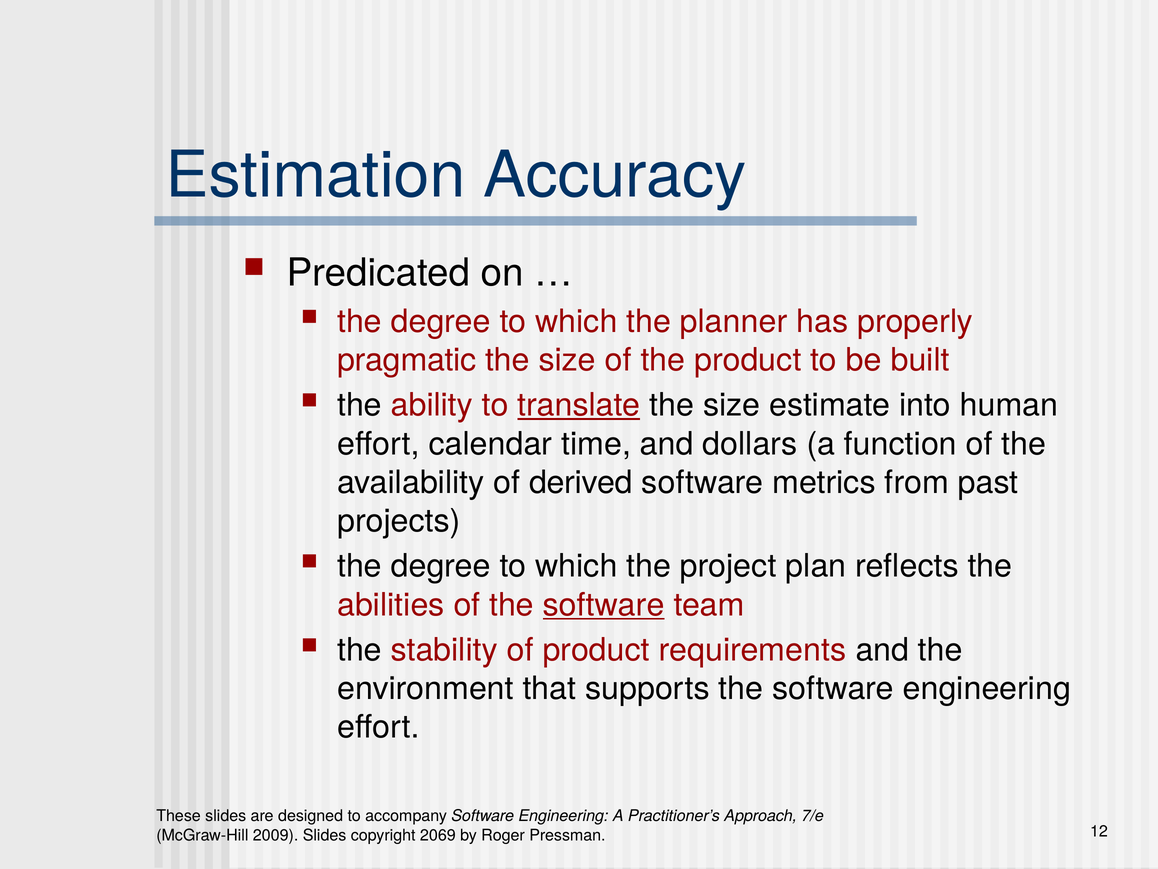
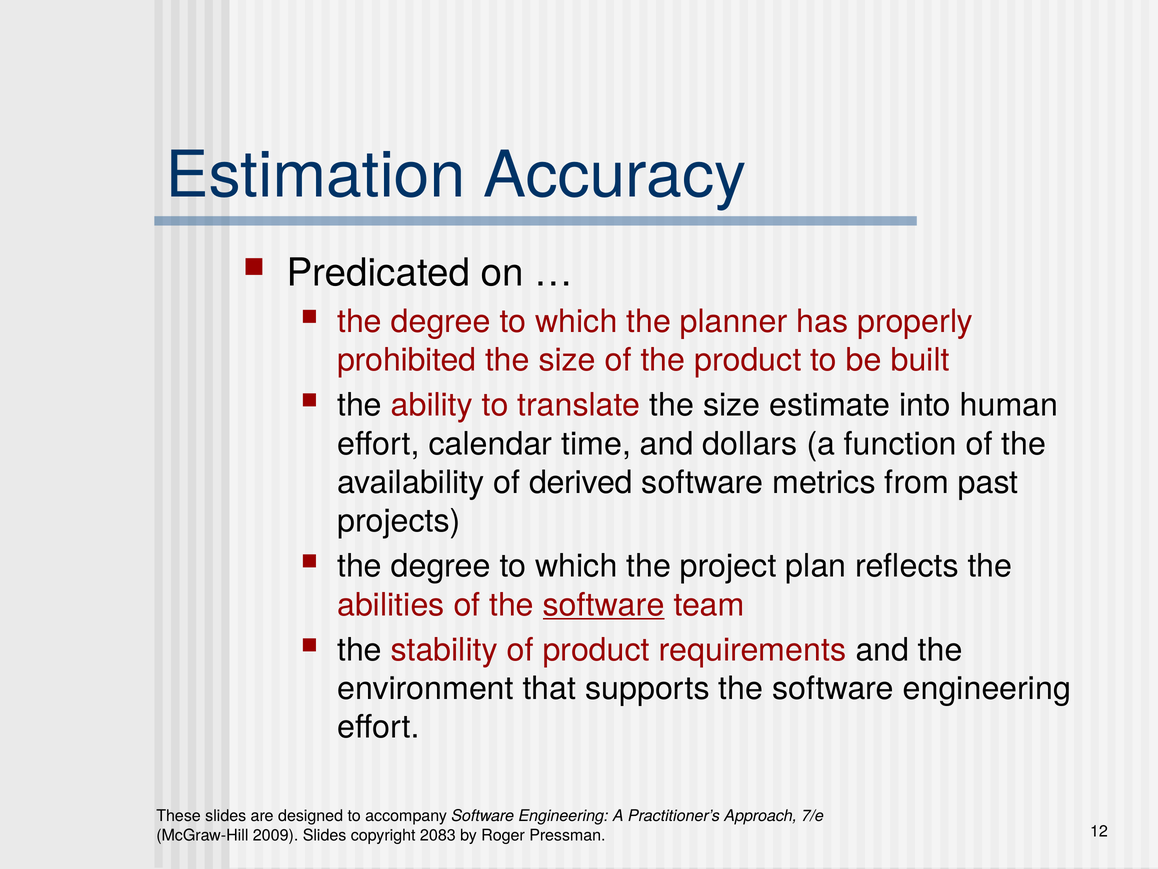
pragmatic: pragmatic -> prohibited (407, 360)
translate underline: present -> none (579, 405)
2069: 2069 -> 2083 (438, 835)
